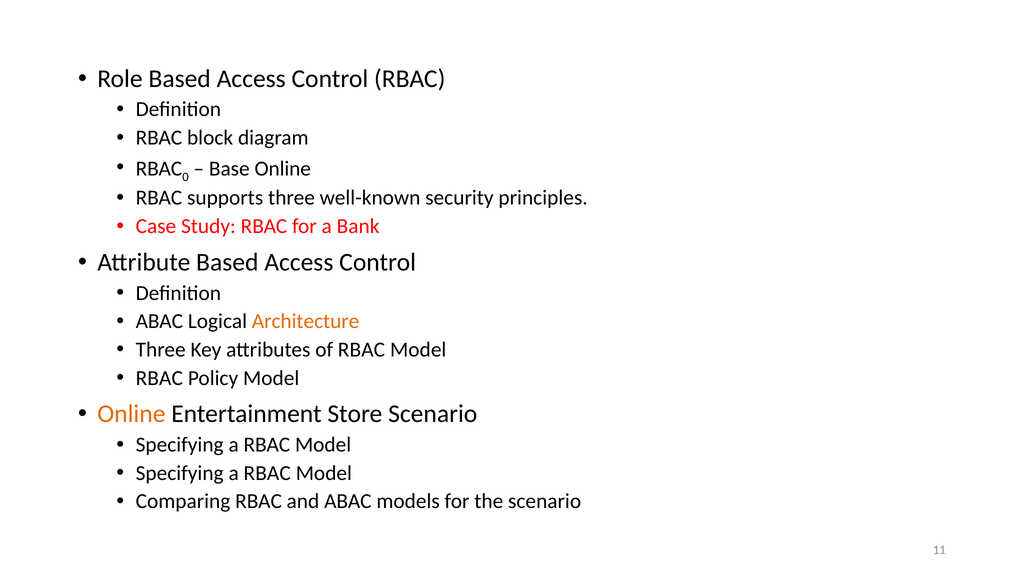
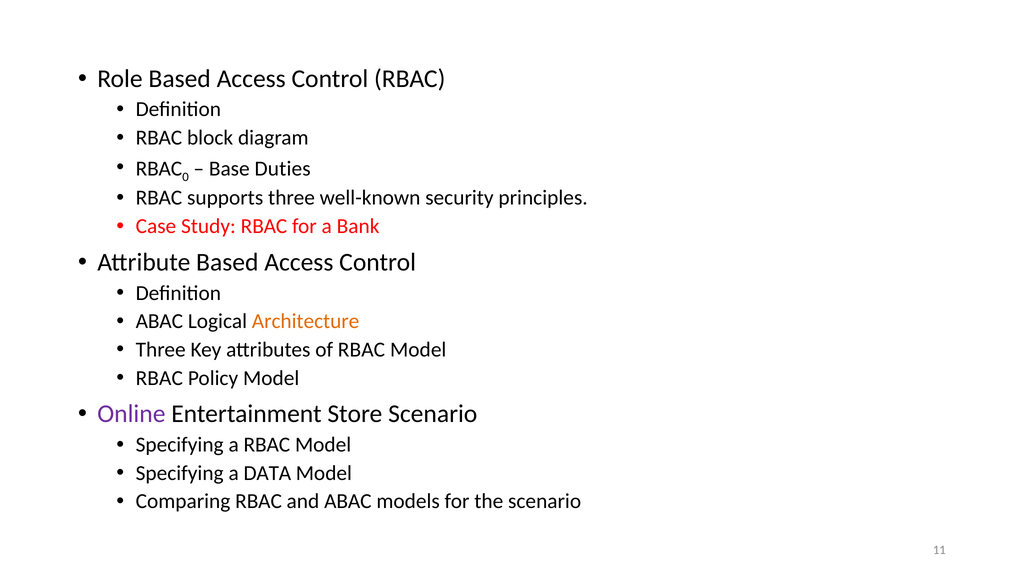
Base Online: Online -> Duties (283, 169)
Online colour: orange -> purple (131, 414)
RBAC: RBAC -> DATA (267, 473)
